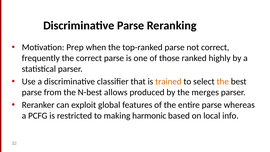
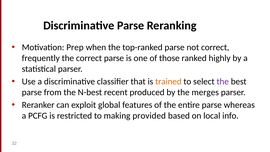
the colour: orange -> purple (223, 82)
allows: allows -> recent (116, 92)
harmonic: harmonic -> provided (149, 116)
